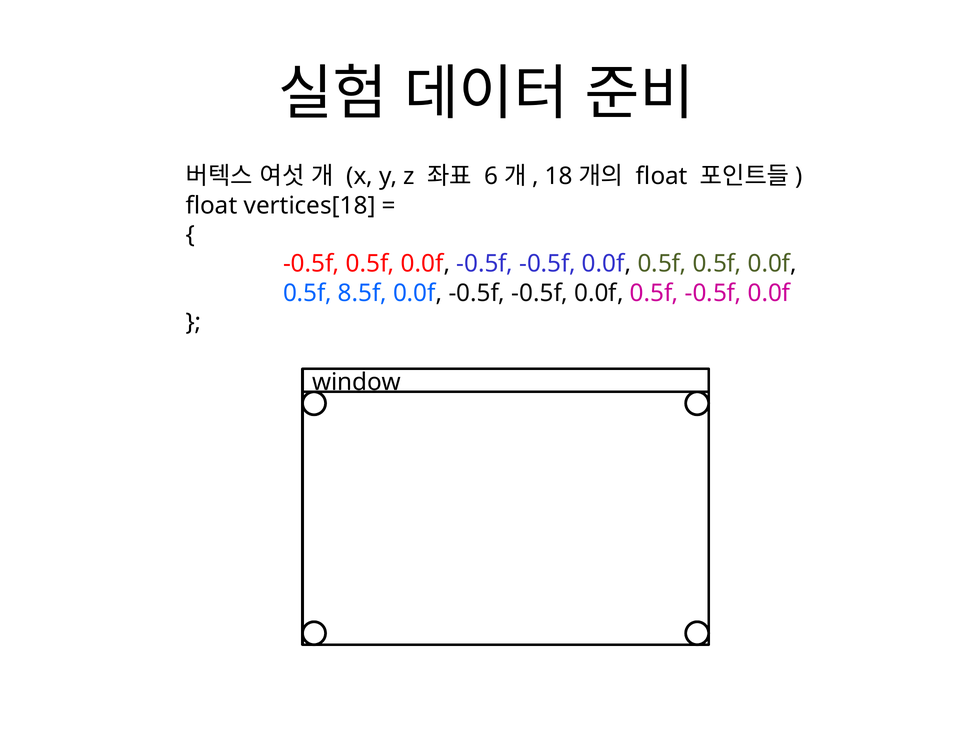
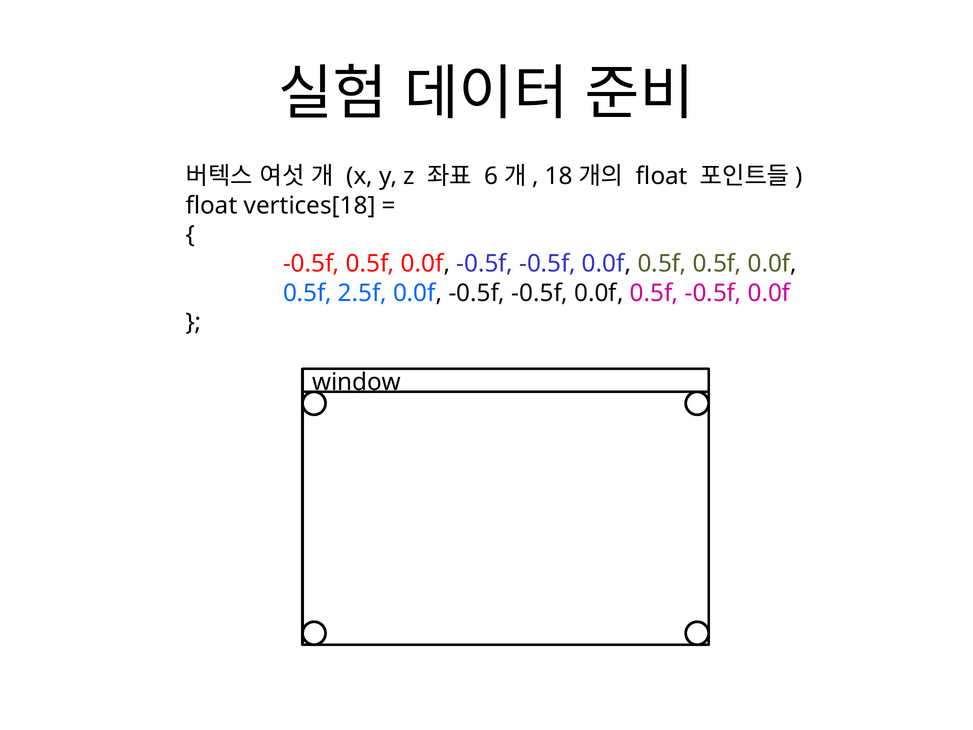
8.5f: 8.5f -> 2.5f (362, 293)
